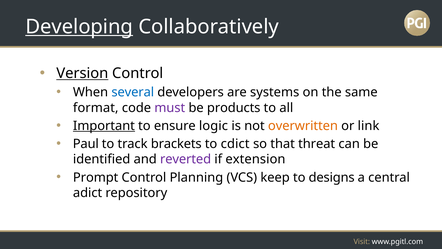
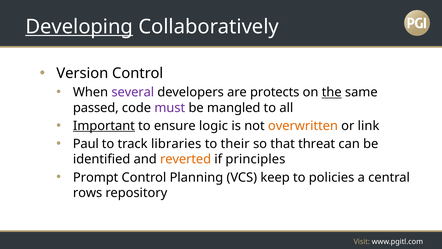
Version underline: present -> none (82, 73)
several colour: blue -> purple (133, 92)
systems: systems -> protects (275, 92)
the underline: none -> present (332, 92)
format: format -> passed (96, 108)
products: products -> mangled (234, 108)
brackets: brackets -> libraries (176, 144)
cdict: cdict -> their (235, 144)
reverted colour: purple -> orange (186, 159)
extension: extension -> principles (255, 159)
designs: designs -> policies (332, 177)
adict: adict -> rows (88, 193)
